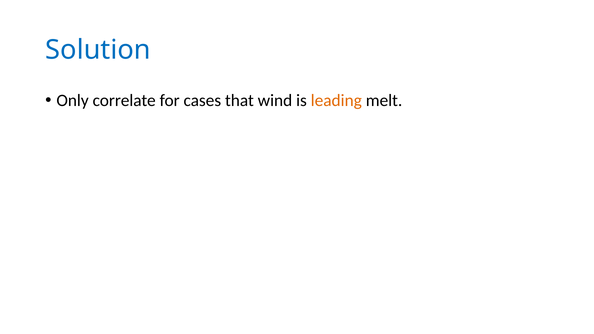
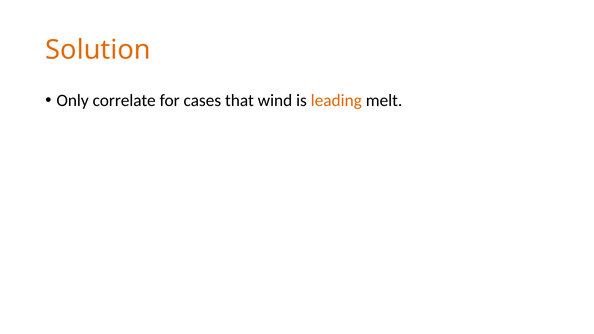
Solution colour: blue -> orange (98, 50)
